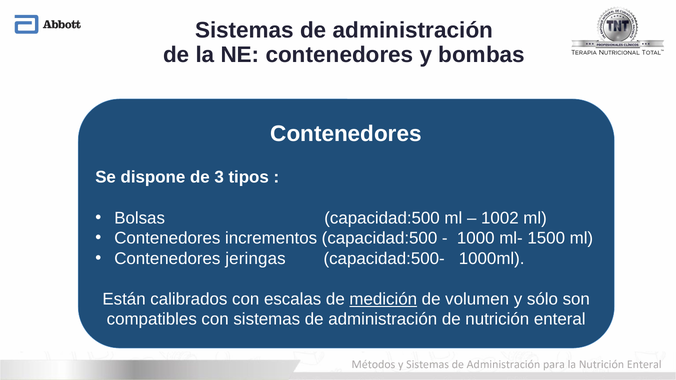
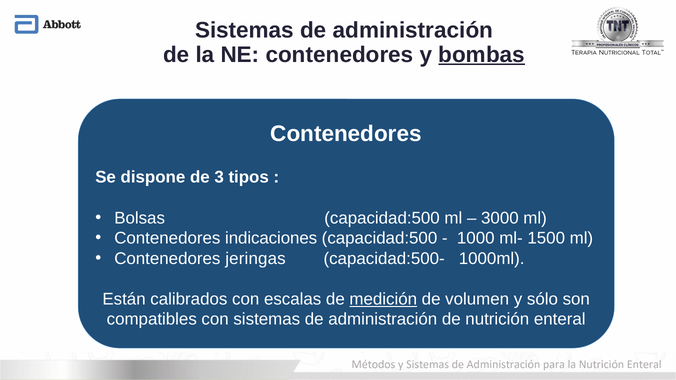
bombas underline: none -> present (482, 55)
1002: 1002 -> 3000 (500, 218)
incrementos: incrementos -> indicaciones (271, 238)
